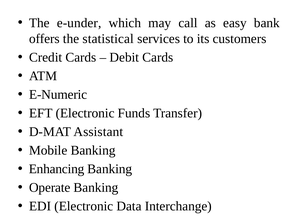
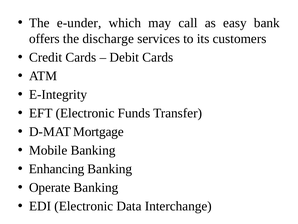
statistical: statistical -> discharge (108, 39)
E-Numeric: E-Numeric -> E-Integrity (58, 94)
Assistant: Assistant -> Mortgage (98, 132)
